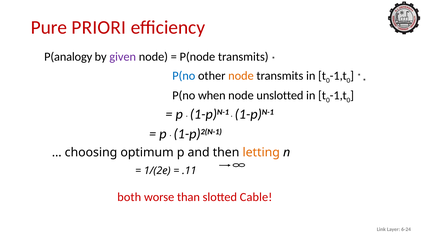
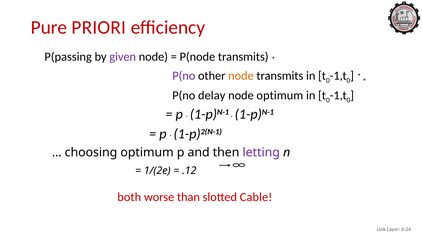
P(analogy: P(analogy -> P(passing (68, 57)
P(no colour: blue -> purple (184, 76)
when: when -> delay (212, 95)
node unslotted: unslotted -> optimum (280, 95)
letting colour: orange -> purple (261, 153)
.11: .11 -> .12 (189, 171)
